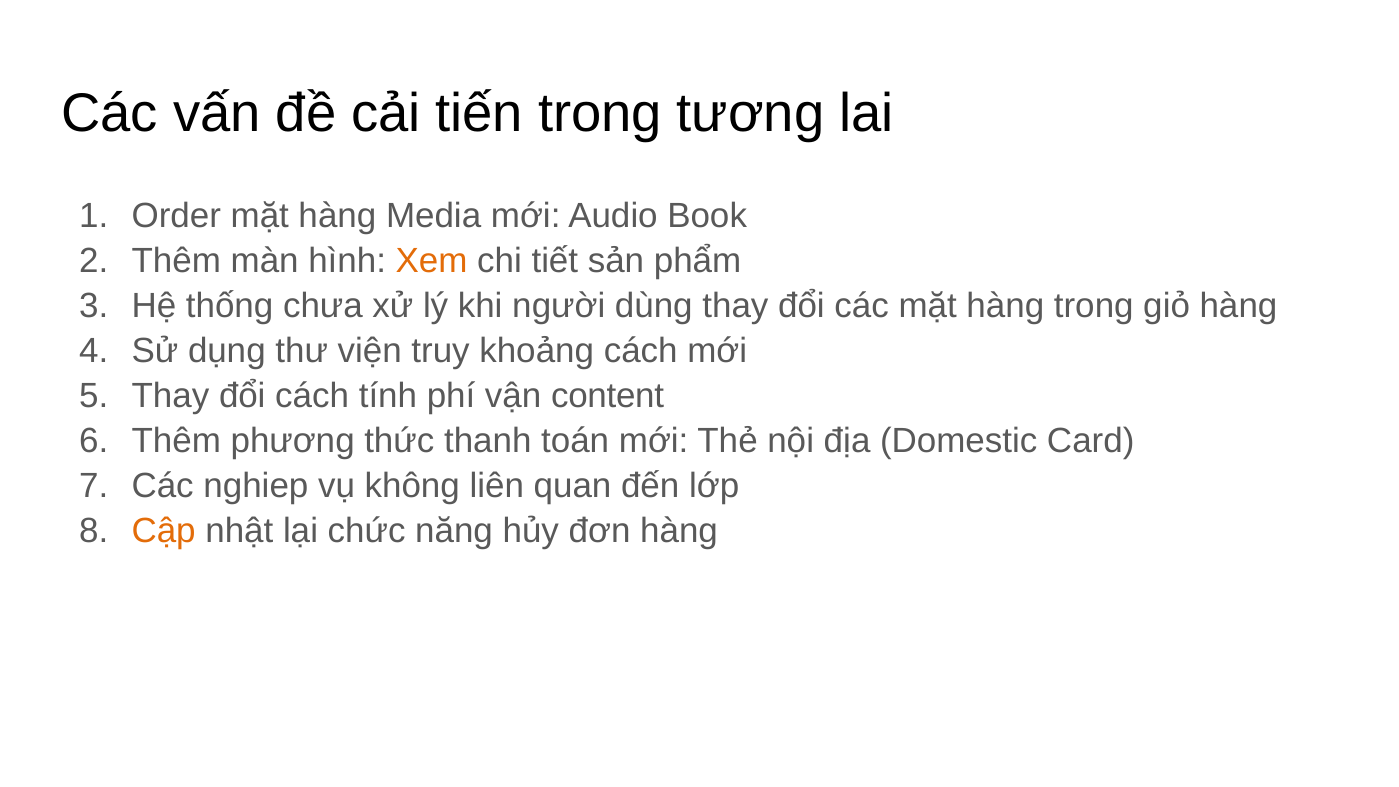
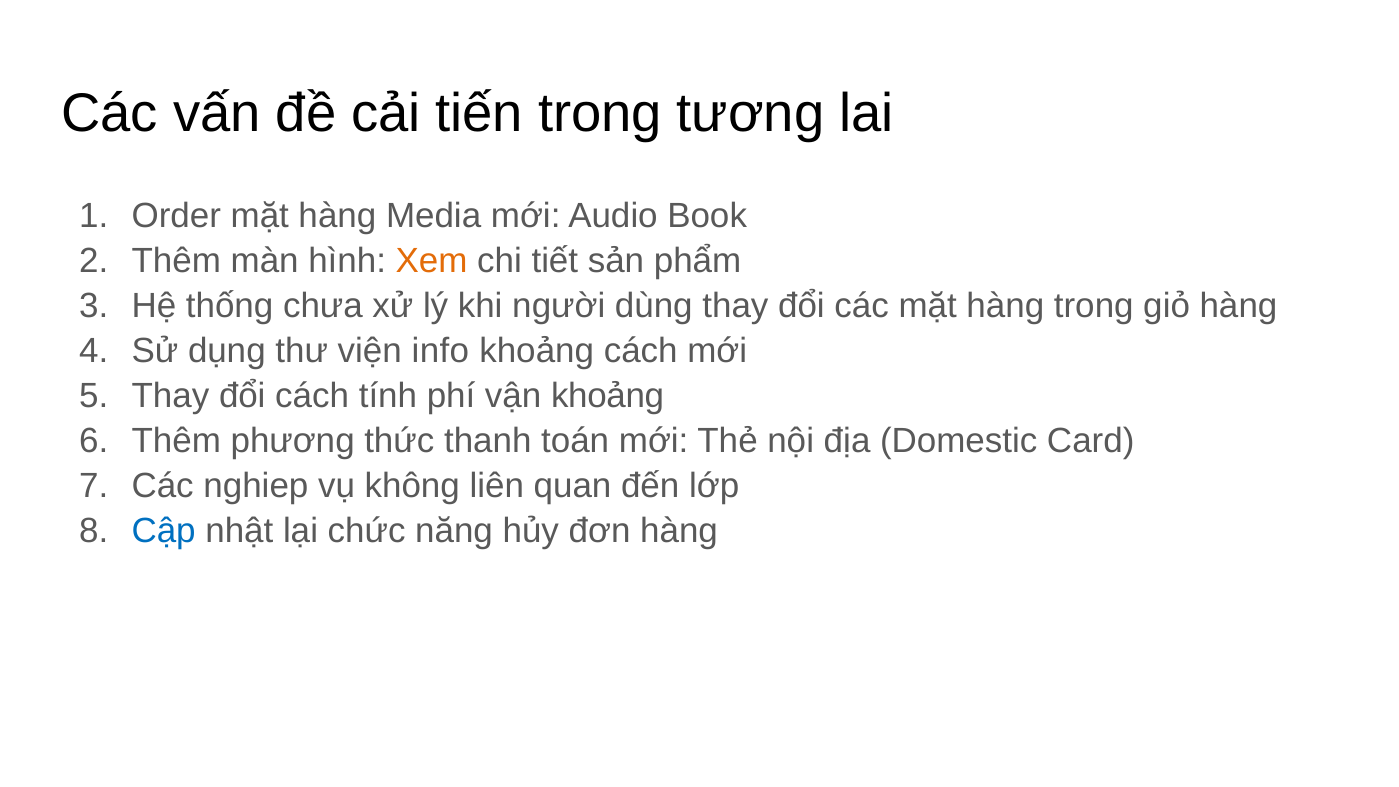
truy: truy -> info (440, 351)
vận content: content -> khoảng (608, 396)
Cập colour: orange -> blue (164, 531)
